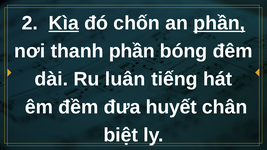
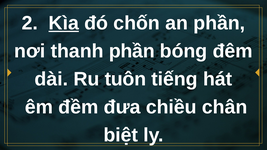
phần underline: present -> none (219, 23)
luân: luân -> tuôn (125, 79)
huyết: huyết -> chiều (171, 107)
